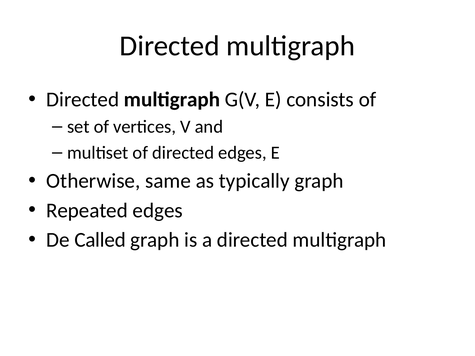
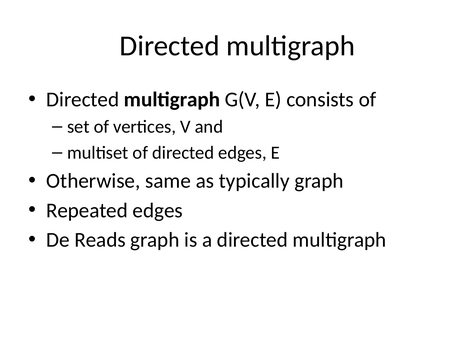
Called: Called -> Reads (100, 240)
